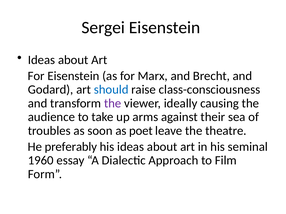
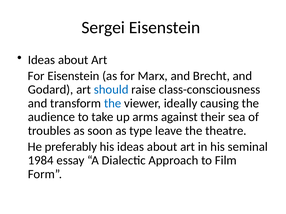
the colour: purple -> blue (113, 103)
poet: poet -> type (141, 131)
1960: 1960 -> 1984 (41, 161)
